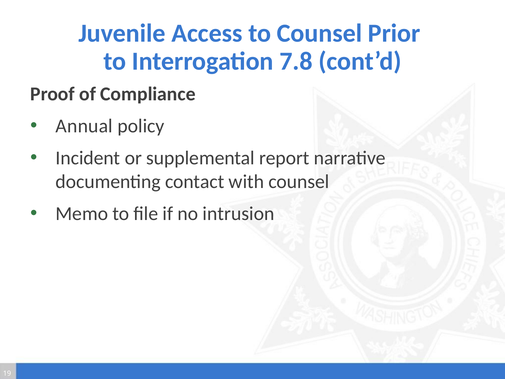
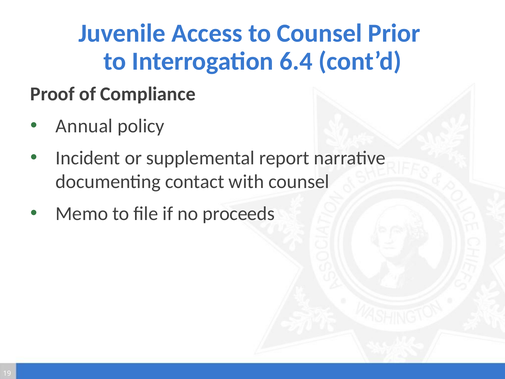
7.8: 7.8 -> 6.4 (296, 61)
intrusion: intrusion -> proceeds (239, 214)
